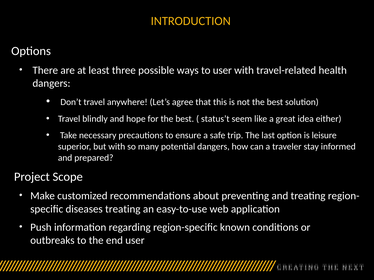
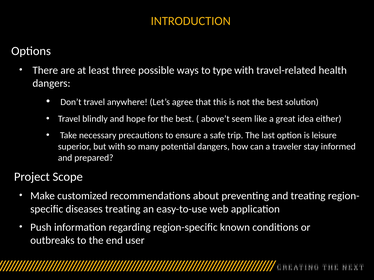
to user: user -> type (222, 70)
status’t: status’t -> above’t (215, 119)
